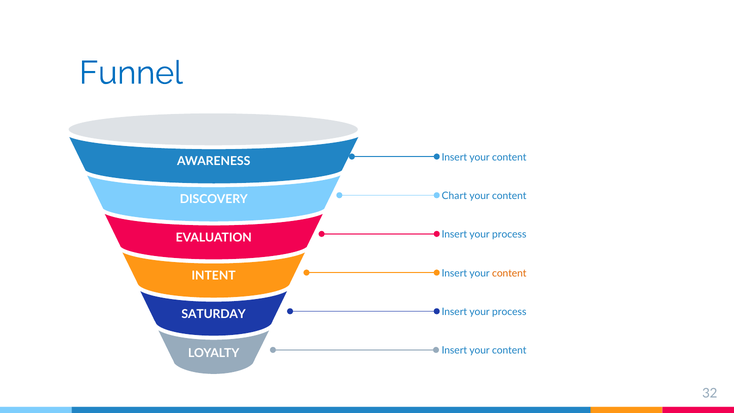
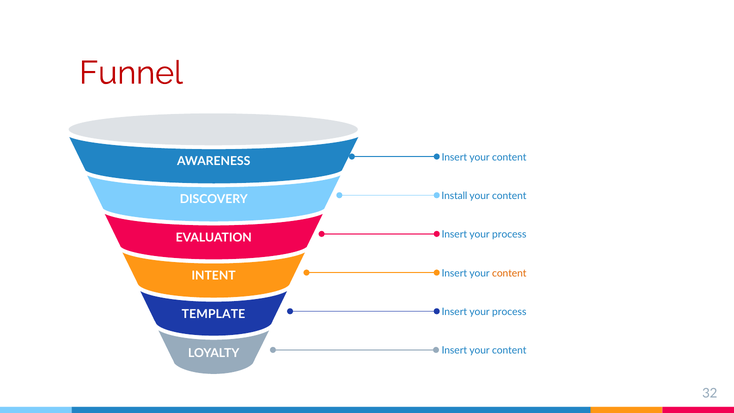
Funnel colour: blue -> red (131, 73)
Chart: Chart -> Install (454, 196)
SATURDAY: SATURDAY -> TEMPLATE (214, 314)
